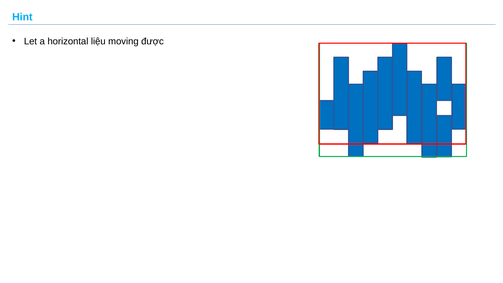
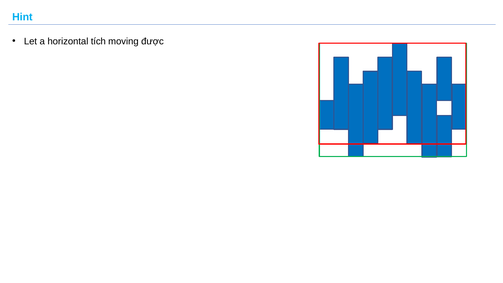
liệu: liệu -> tích (98, 41)
